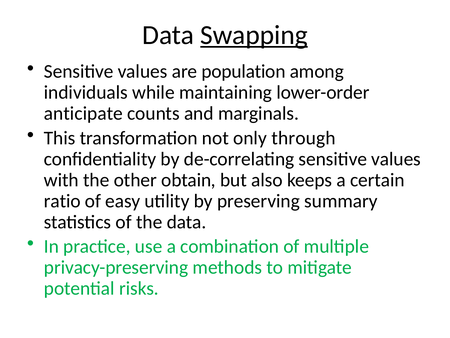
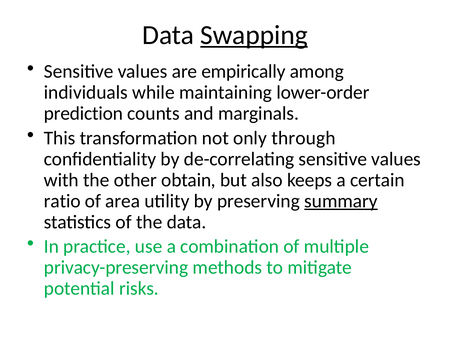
population: population -> empirically (243, 71)
anticipate: anticipate -> prediction (83, 113)
easy: easy -> area (123, 201)
summary underline: none -> present (341, 201)
